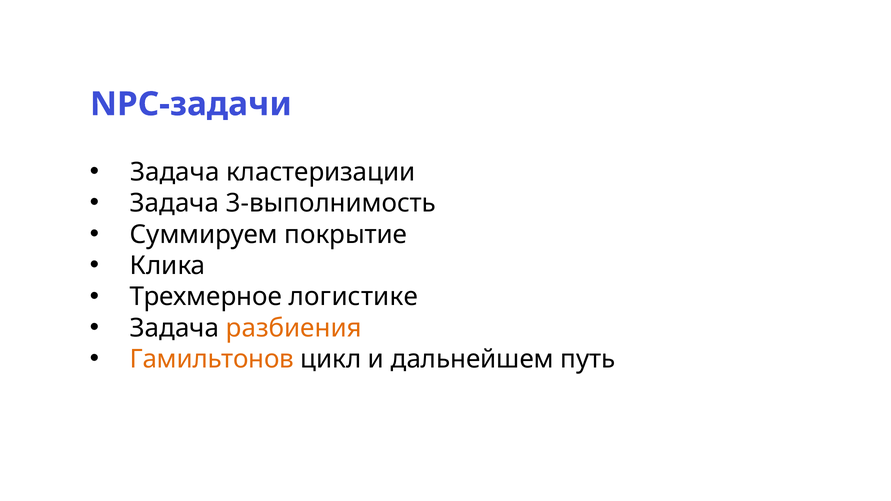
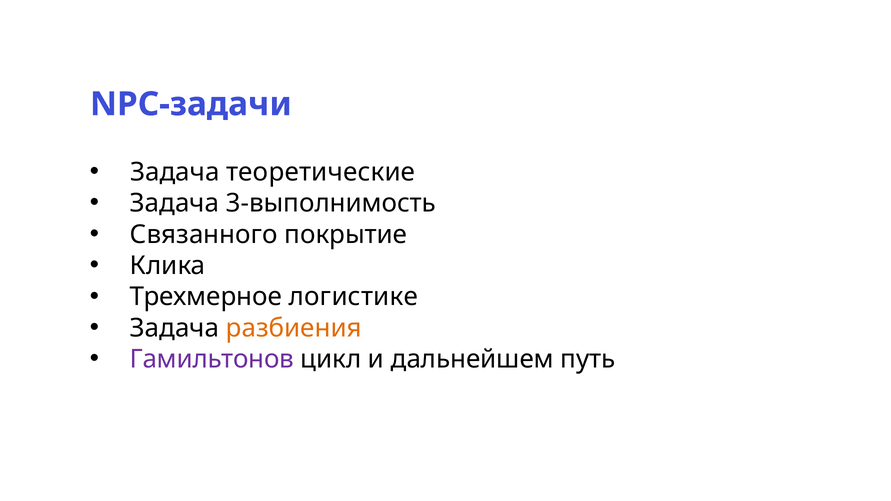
кластеризации: кластеризации -> теоретические (321, 172)
Суммируем: Суммируем -> Связанного (204, 235)
Гамильтонов colour: orange -> purple (212, 359)
